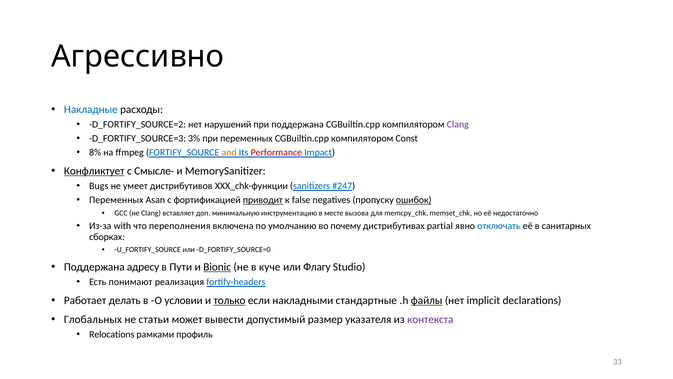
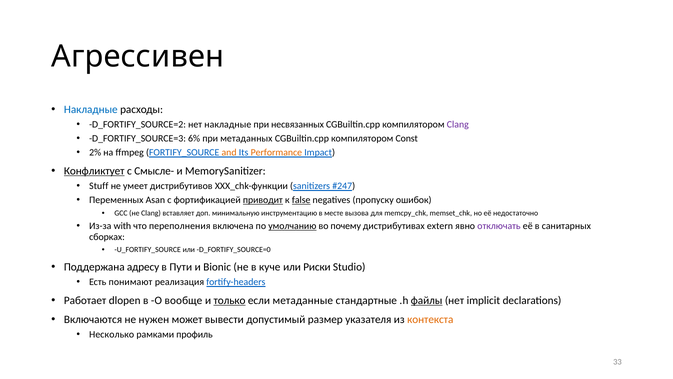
Агрессивно: Агрессивно -> Агрессивен (138, 57)
нет нарушений: нарушений -> накладные (228, 124)
при поддержана: поддержана -> несвязанных (298, 124)
3%: 3% -> 6% (194, 138)
при переменных: переменных -> метаданных (246, 138)
8%: 8% -> 2% (95, 152)
Performance colour: red -> orange (276, 152)
Bugs: Bugs -> Stuff (99, 186)
false underline: none -> present (301, 200)
ошибок underline: present -> none (414, 200)
умолчанию underline: none -> present (292, 226)
partial: partial -> extern (440, 226)
отключать colour: blue -> purple (499, 226)
Bionic underline: present -> none (217, 267)
Флагу: Флагу -> Риски (317, 267)
делать: делать -> dlopen (125, 300)
условии: условии -> вообще (183, 300)
накладными: накладными -> метаданные (303, 300)
Глобальных: Глобальных -> Включаются (93, 319)
статьи: статьи -> нужен (154, 319)
контекста colour: purple -> orange (430, 319)
Relocations: Relocations -> Несколько (112, 334)
